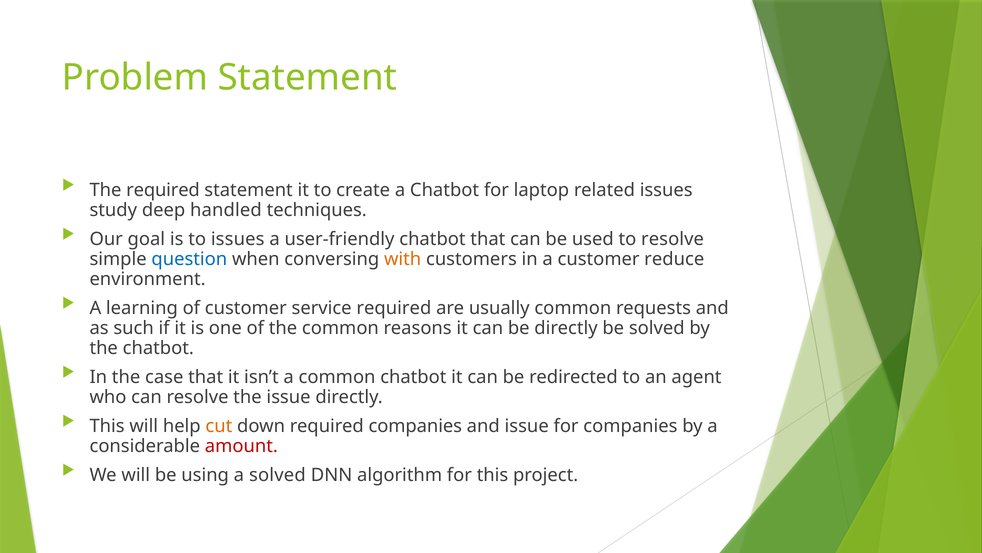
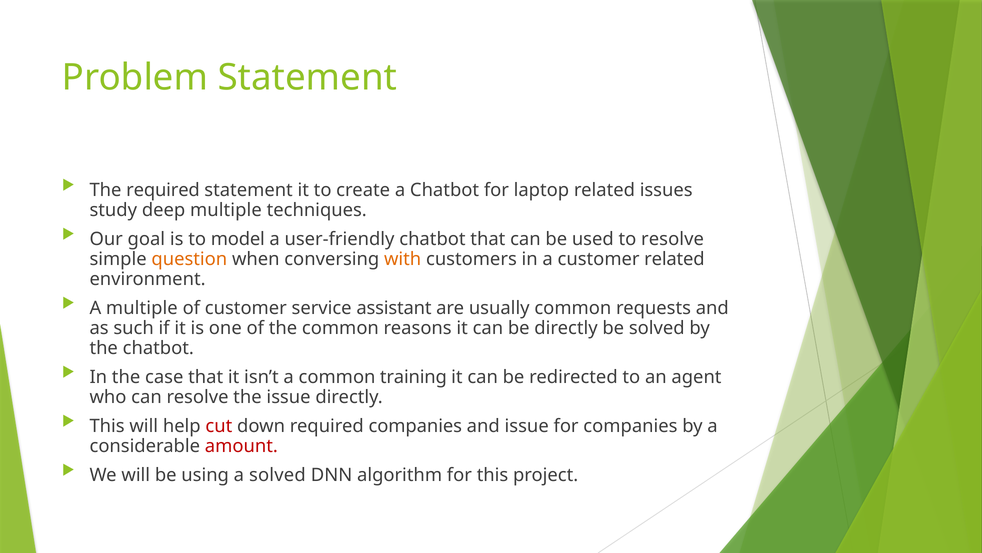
deep handled: handled -> multiple (226, 210)
to issues: issues -> model (238, 239)
question colour: blue -> orange (189, 259)
customer reduce: reduce -> related (674, 259)
A learning: learning -> multiple (142, 308)
service required: required -> assistant (394, 308)
common chatbot: chatbot -> training (413, 377)
cut colour: orange -> red (219, 426)
